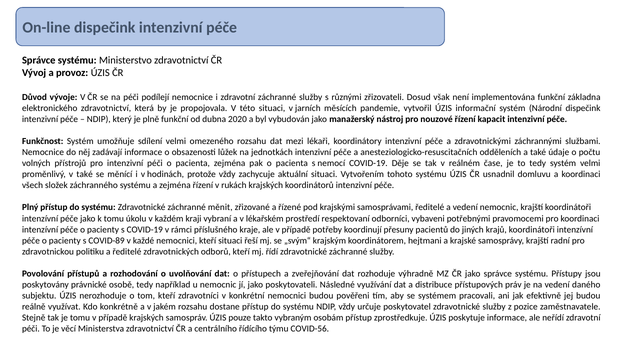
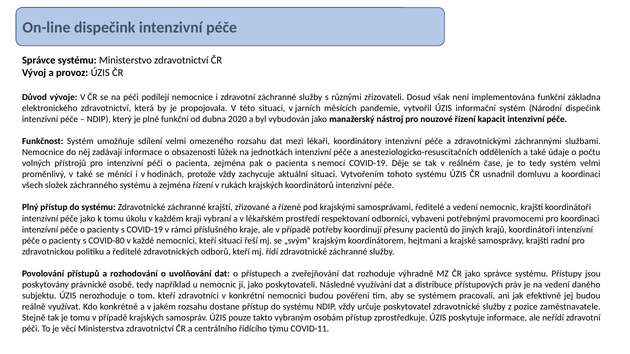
záchranné měnit: měnit -> krajští (220, 208)
COVID-89: COVID-89 -> COVID-80 (107, 241)
COVID-56: COVID-56 -> COVID-11 (310, 329)
